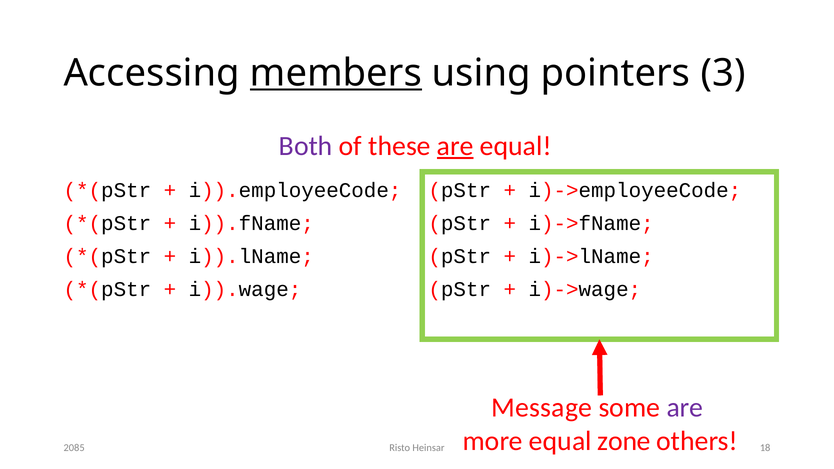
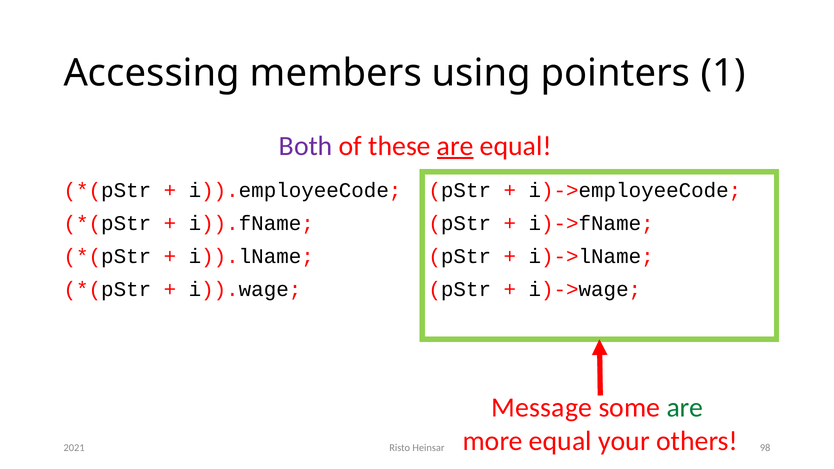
members underline: present -> none (336, 73)
3: 3 -> 1 (723, 73)
are colour: purple -> green (685, 408)
zone: zone -> your (624, 441)
18: 18 -> 98 (765, 448)
2085: 2085 -> 2021 (74, 448)
